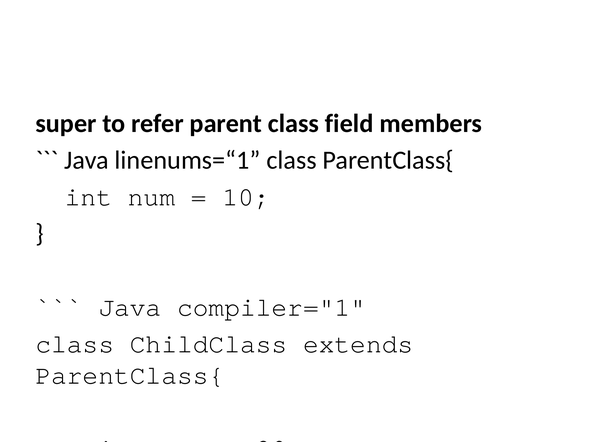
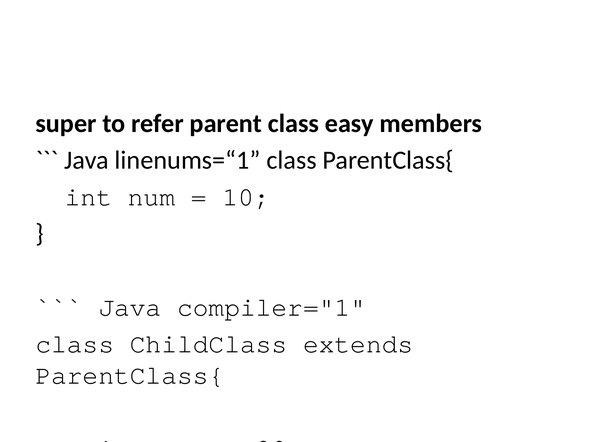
field: field -> easy (349, 124)
